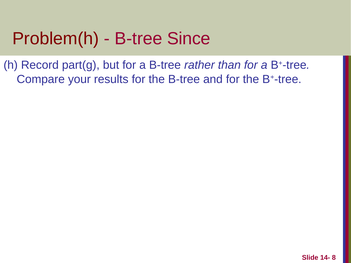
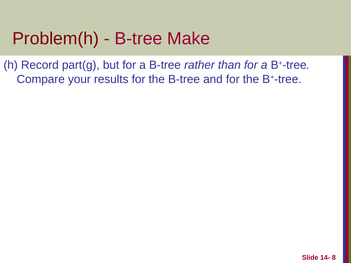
Since: Since -> Make (189, 39)
